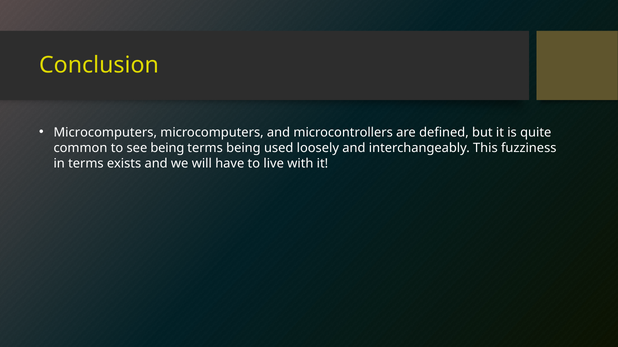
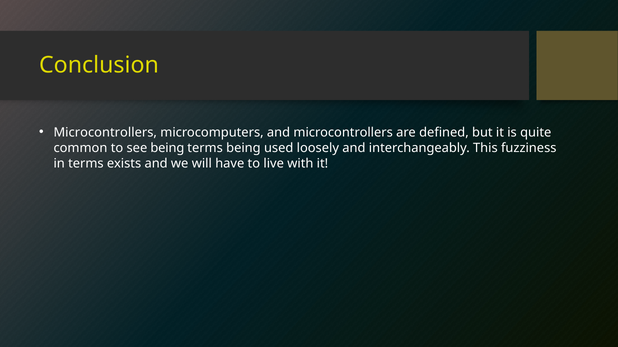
Microcomputers: Microcomputers -> Microcontrollers (105, 133)
